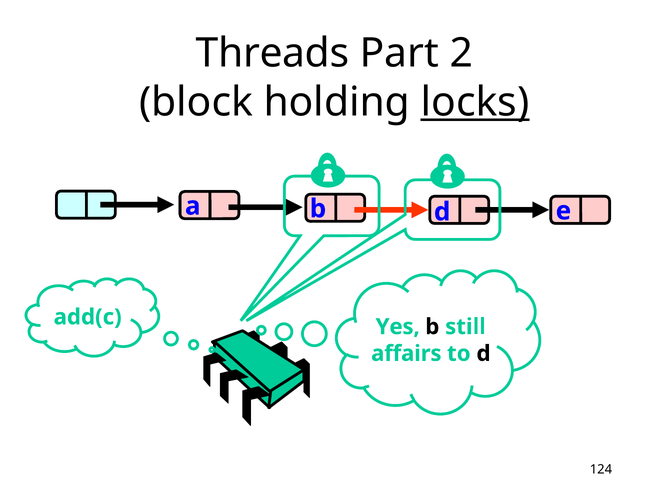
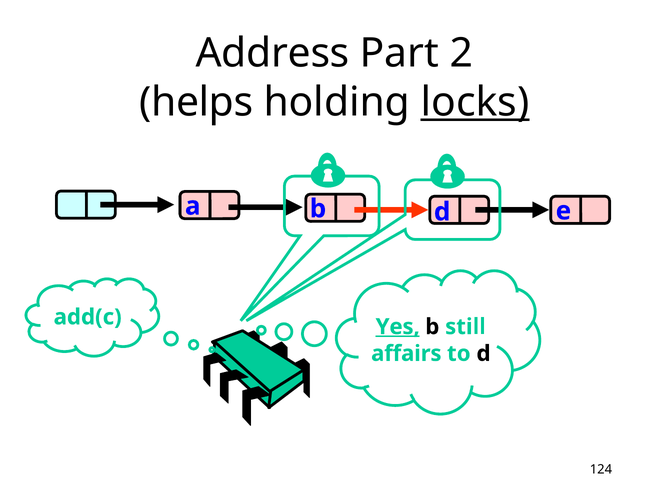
Threads: Threads -> Address (273, 53)
block: block -> helps (196, 102)
Yes underline: none -> present (398, 327)
